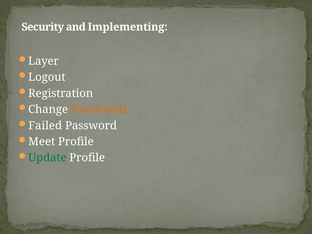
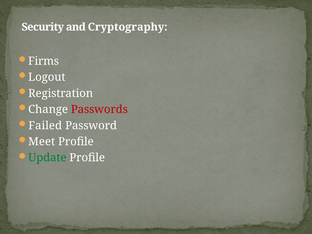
Implementing: Implementing -> Cryptography (128, 27)
Layer: Layer -> Firms (44, 61)
Passwords colour: orange -> red (99, 109)
